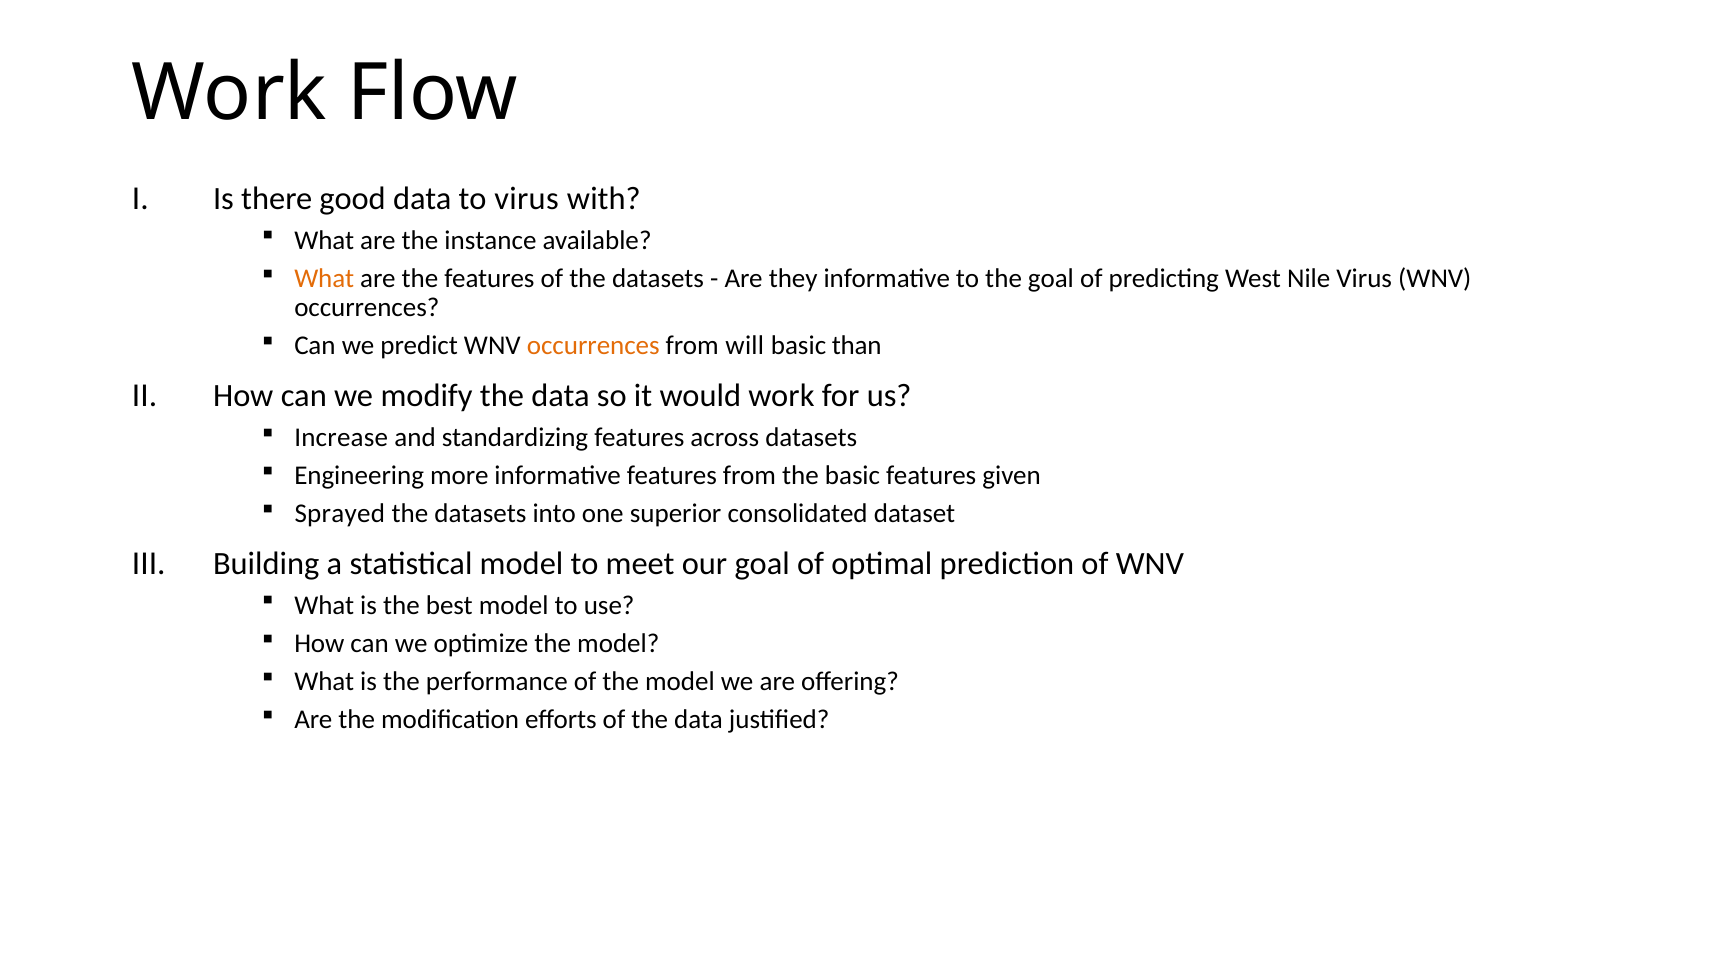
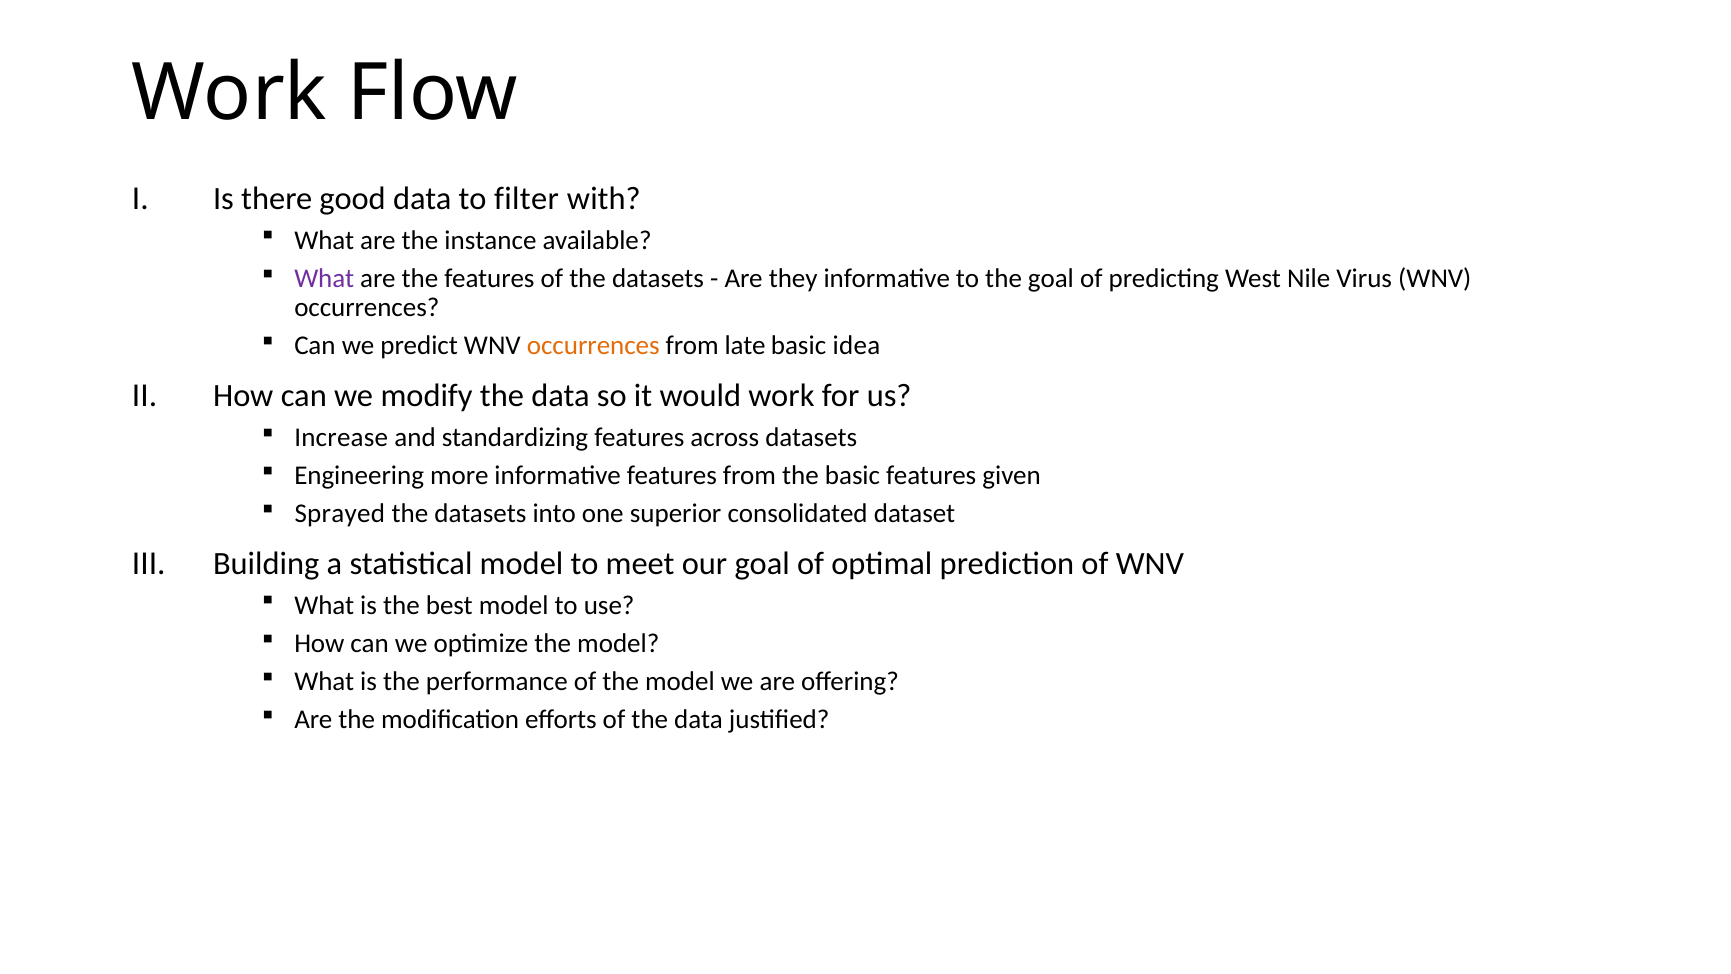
to virus: virus -> filter (527, 199)
What colour: orange -> purple (324, 278)
will: will -> late (745, 346)
than: than -> idea (856, 346)
